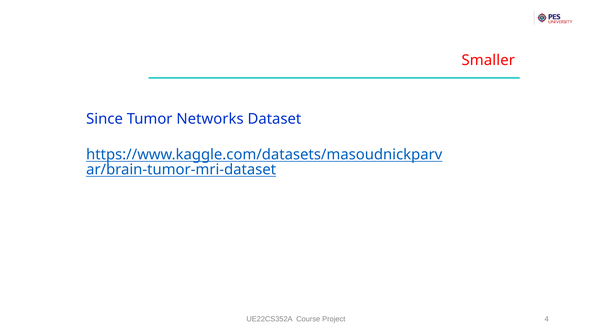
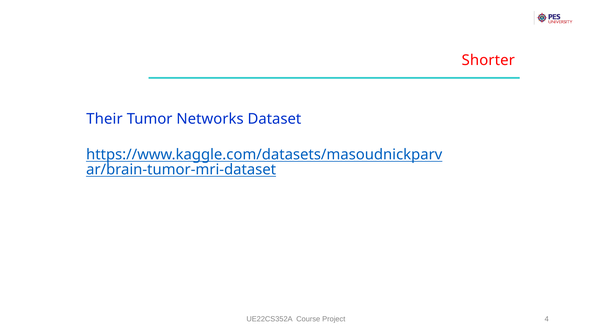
Smaller: Smaller -> Shorter (488, 60)
Since: Since -> Their (104, 119)
